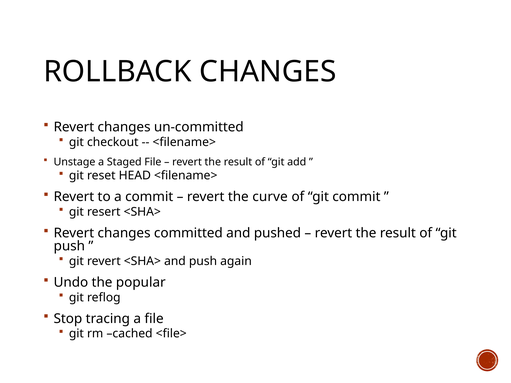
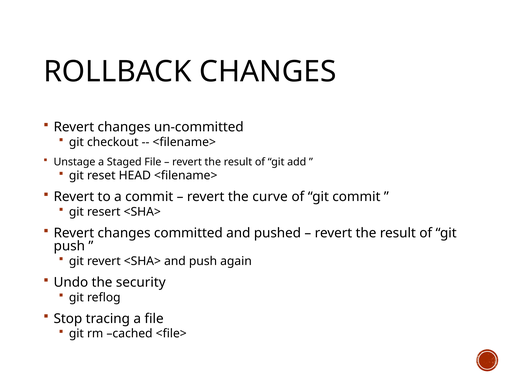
popular: popular -> security (141, 283)
